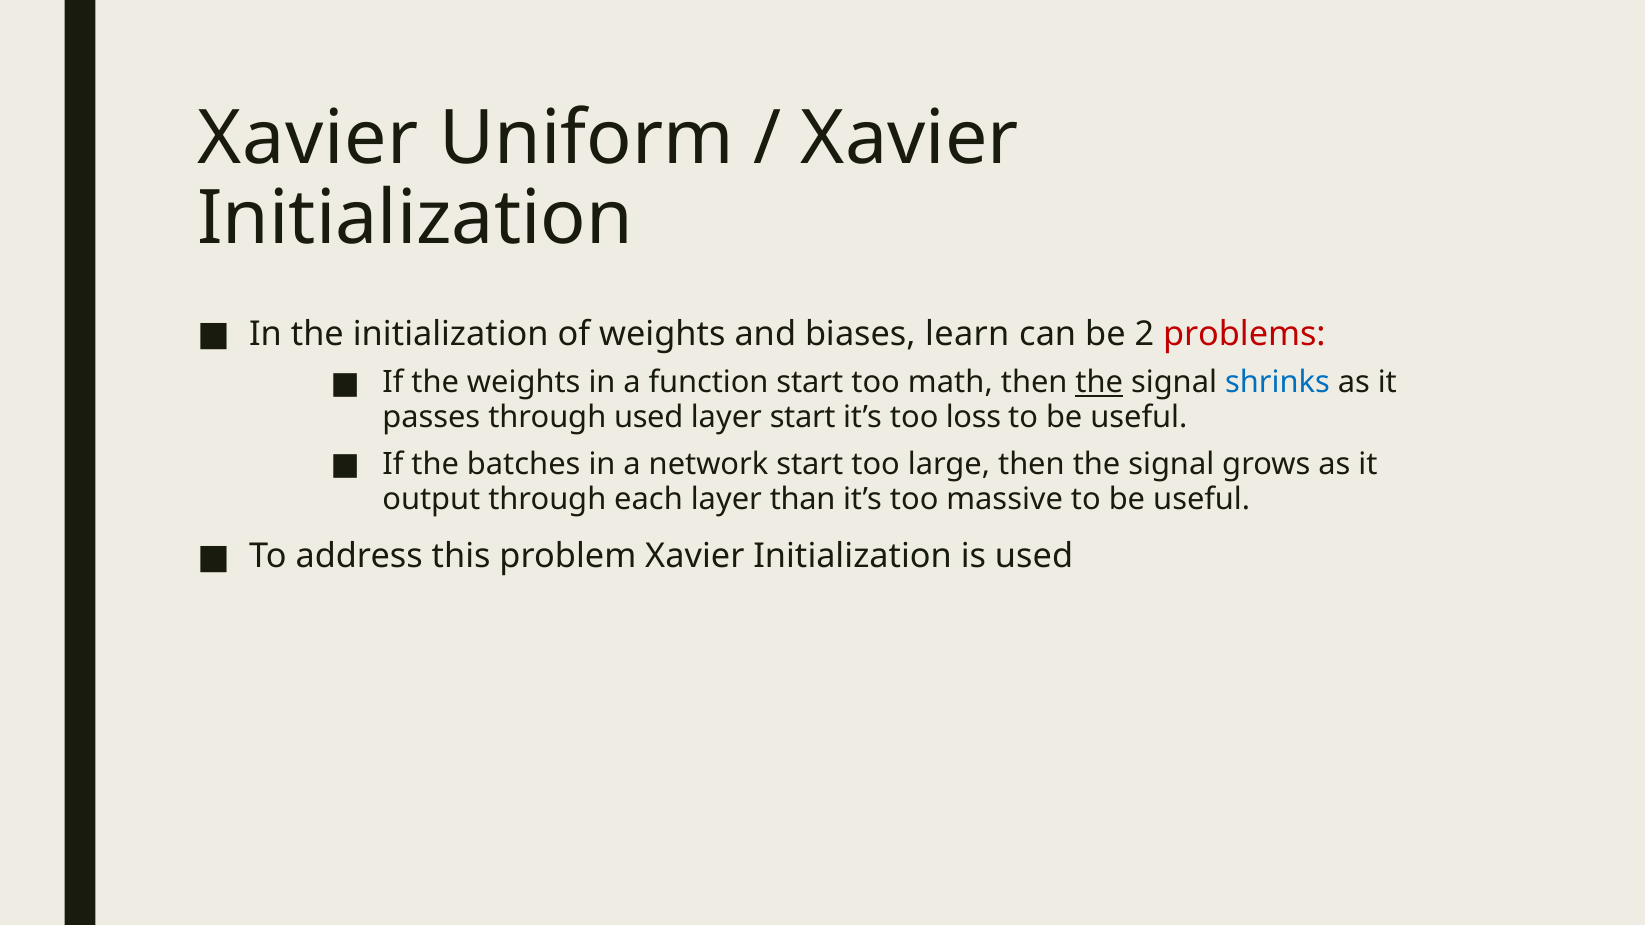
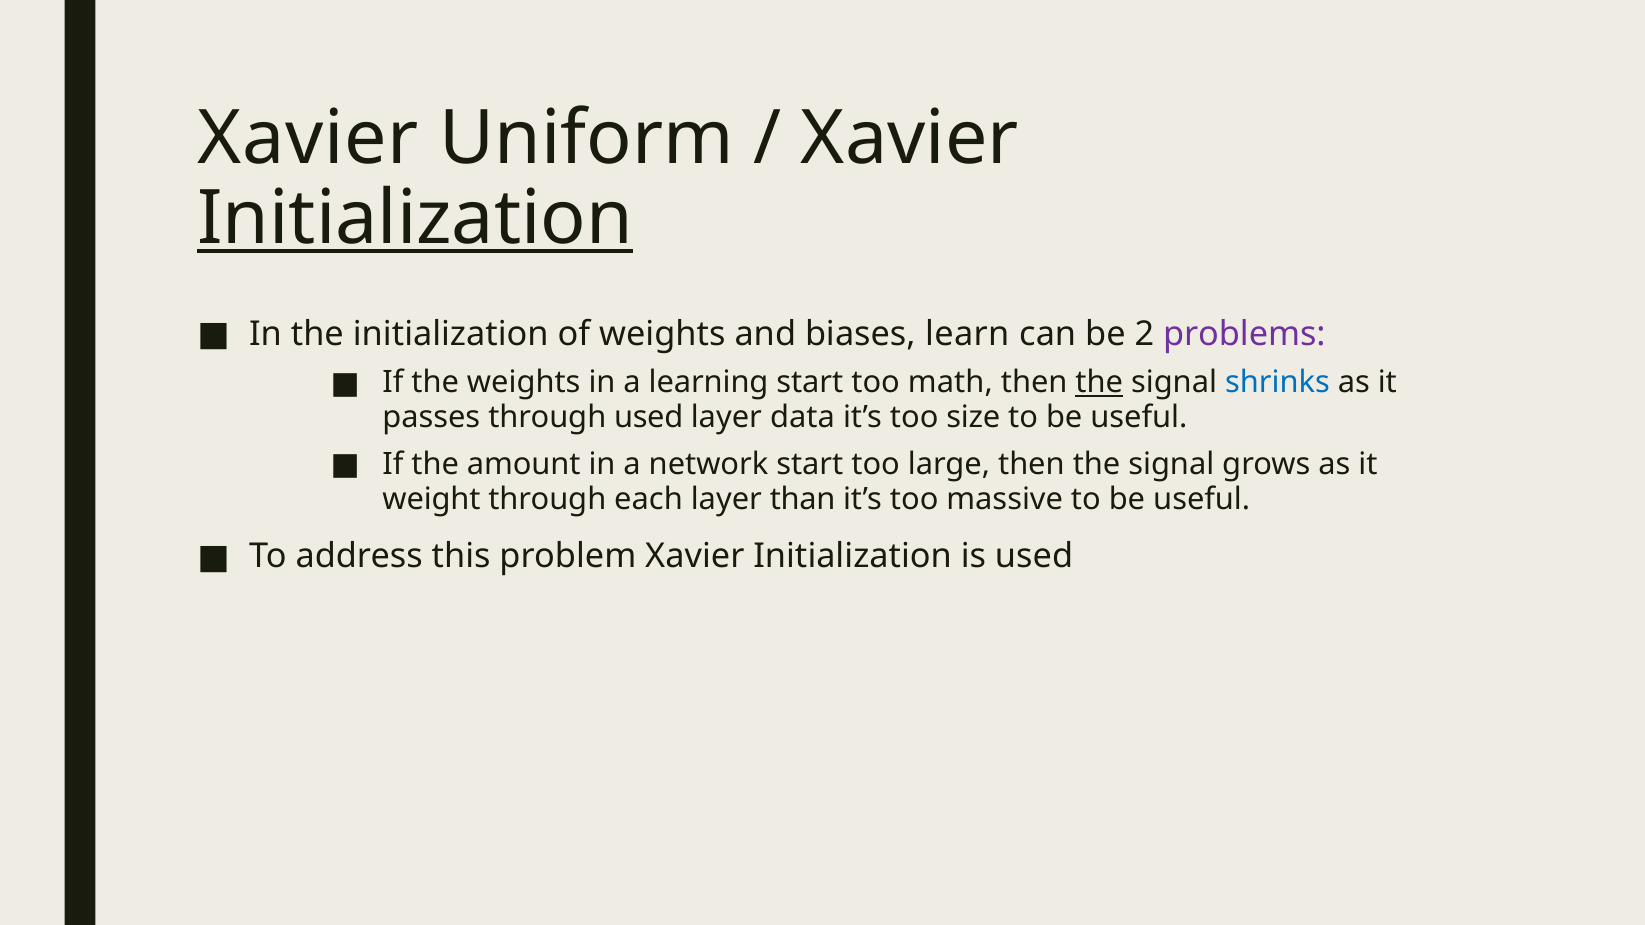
Initialization underline: none -> present (415, 219)
problems colour: red -> purple (1244, 334)
function: function -> learning (709, 383)
layer start: start -> data (803, 418)
loss: loss -> size (973, 418)
batches: batches -> amount (524, 464)
output: output -> weight (431, 499)
